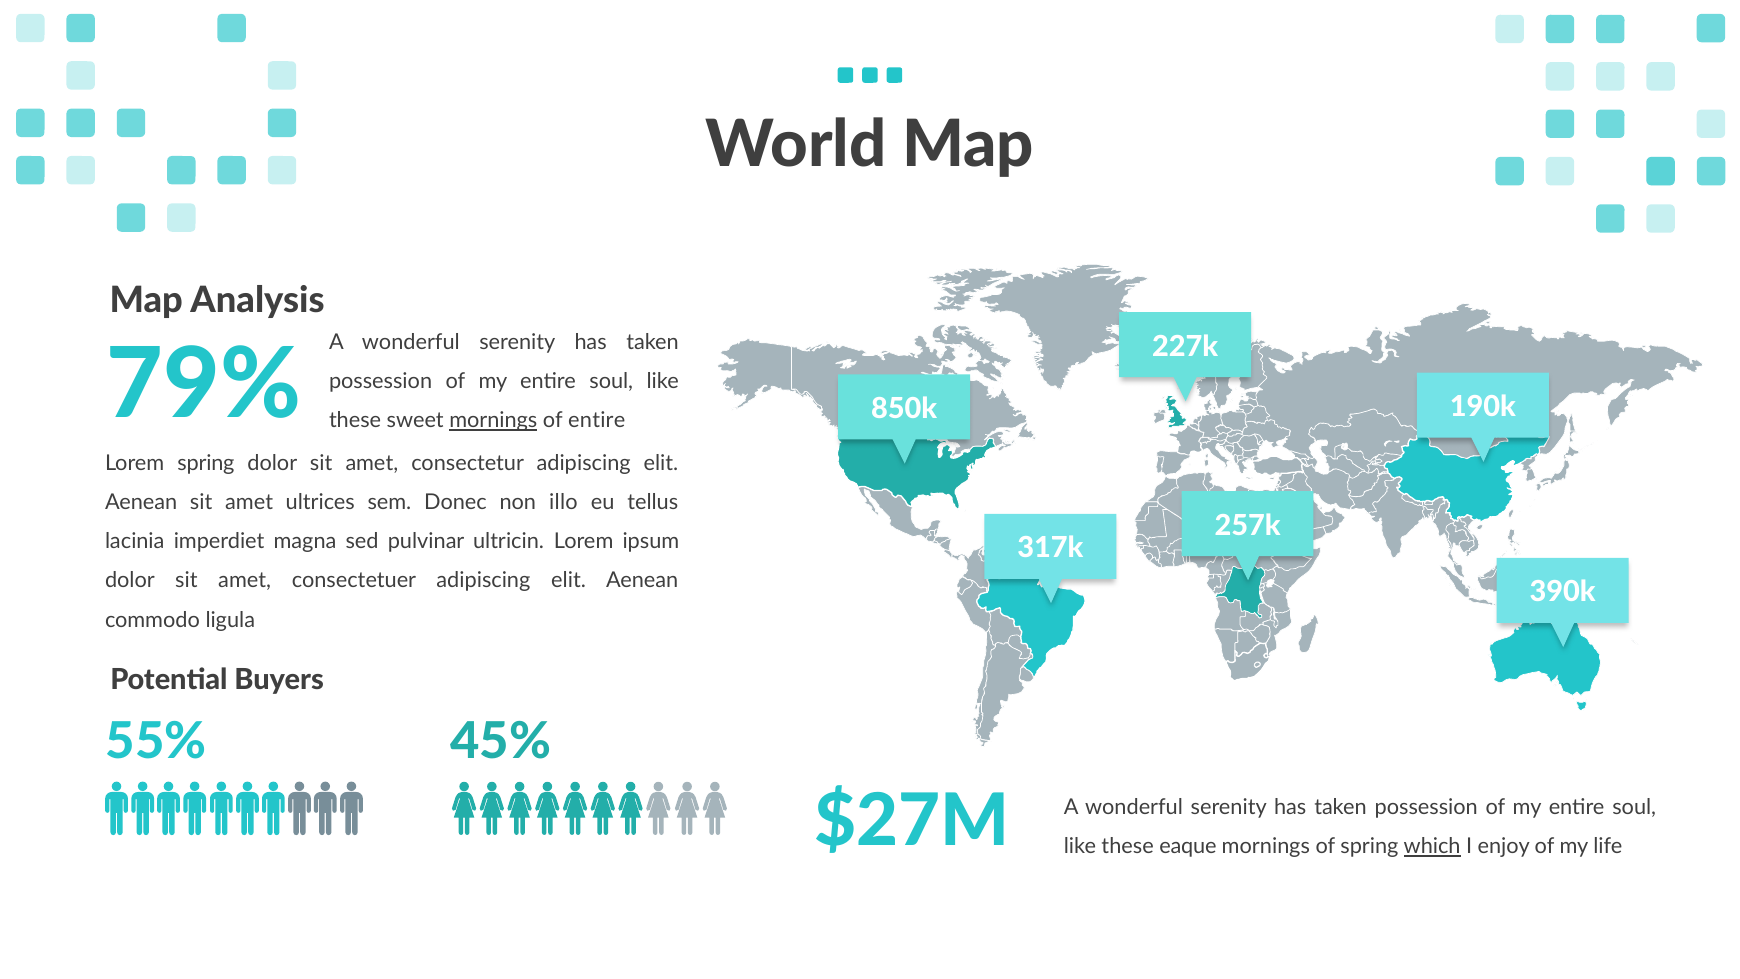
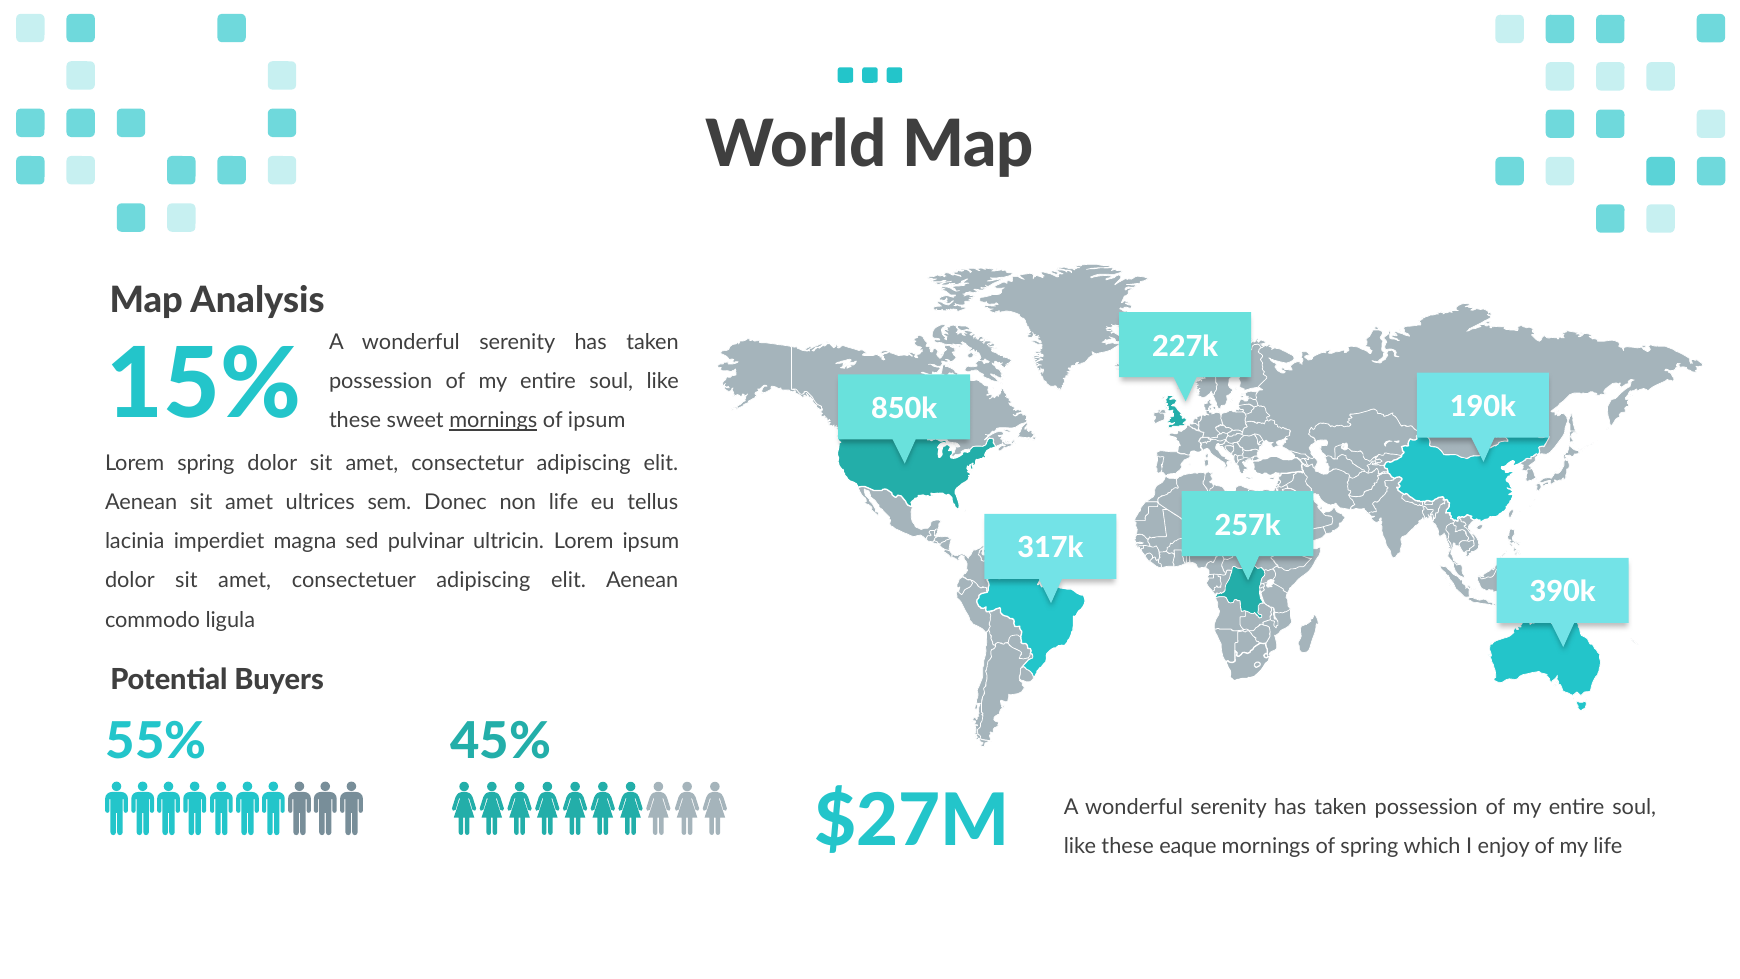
79%: 79% -> 15% (204, 385)
of entire: entire -> ipsum (597, 420)
non illo: illo -> life (564, 502)
which underline: present -> none (1432, 847)
